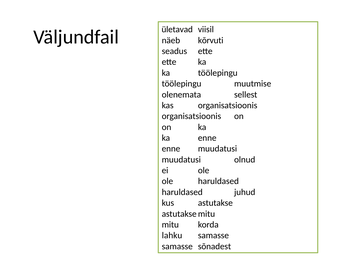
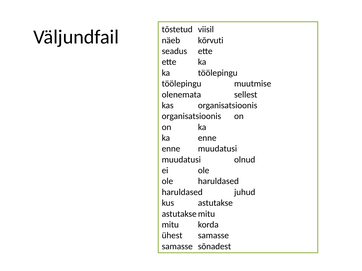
ületavad: ületavad -> tõstetud (177, 30)
lahku: lahku -> ühest (172, 236)
